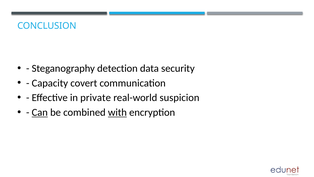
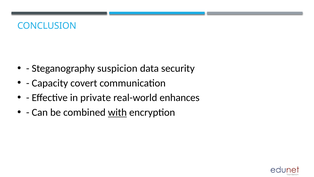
detection: detection -> suspicion (117, 68)
suspicion: suspicion -> enhances (180, 98)
Can underline: present -> none (40, 112)
